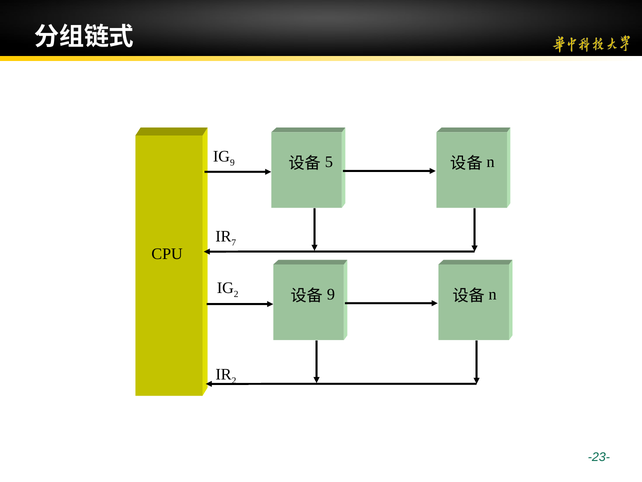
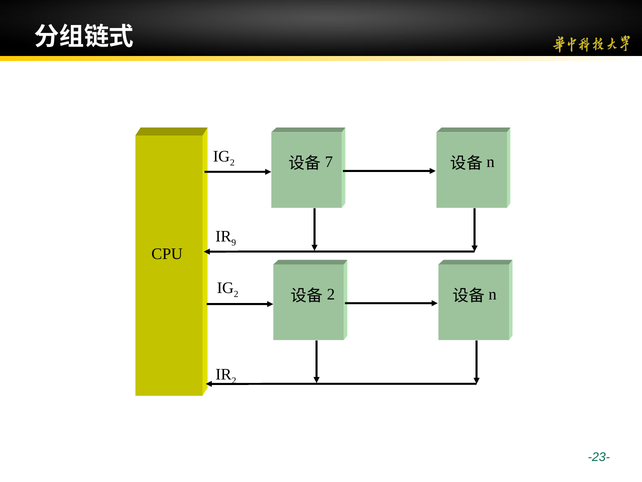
9: 9 -> 2 (232, 162)
5: 5 -> 7 (329, 162)
7: 7 -> 9 (234, 243)
9: 9 -> 2 (331, 294)
